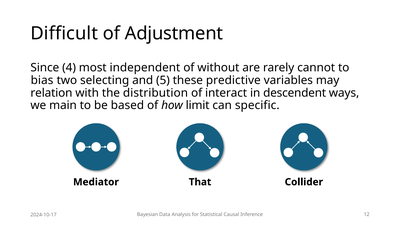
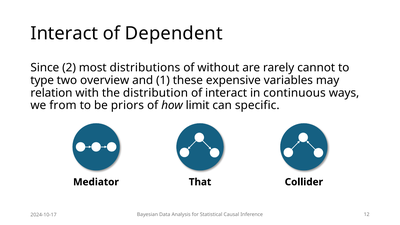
Difficult: Difficult -> Interact (64, 34)
Adjustment: Adjustment -> Dependent (174, 34)
4: 4 -> 2 (69, 68)
independent: independent -> distributions (145, 68)
bias: bias -> type (42, 80)
selecting: selecting -> overview (105, 80)
5: 5 -> 1 (163, 80)
predictive: predictive -> expensive (233, 80)
descendent: descendent -> continuous (295, 93)
main: main -> from (63, 105)
based: based -> priors (127, 105)
